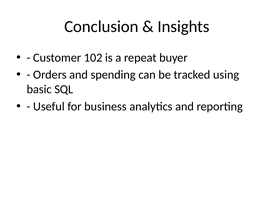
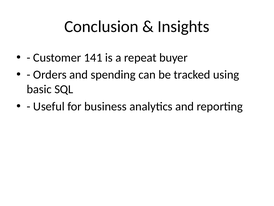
102: 102 -> 141 (93, 57)
